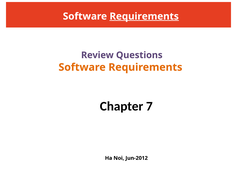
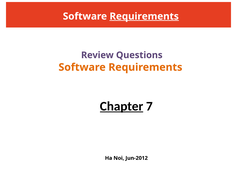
Chapter underline: none -> present (122, 107)
